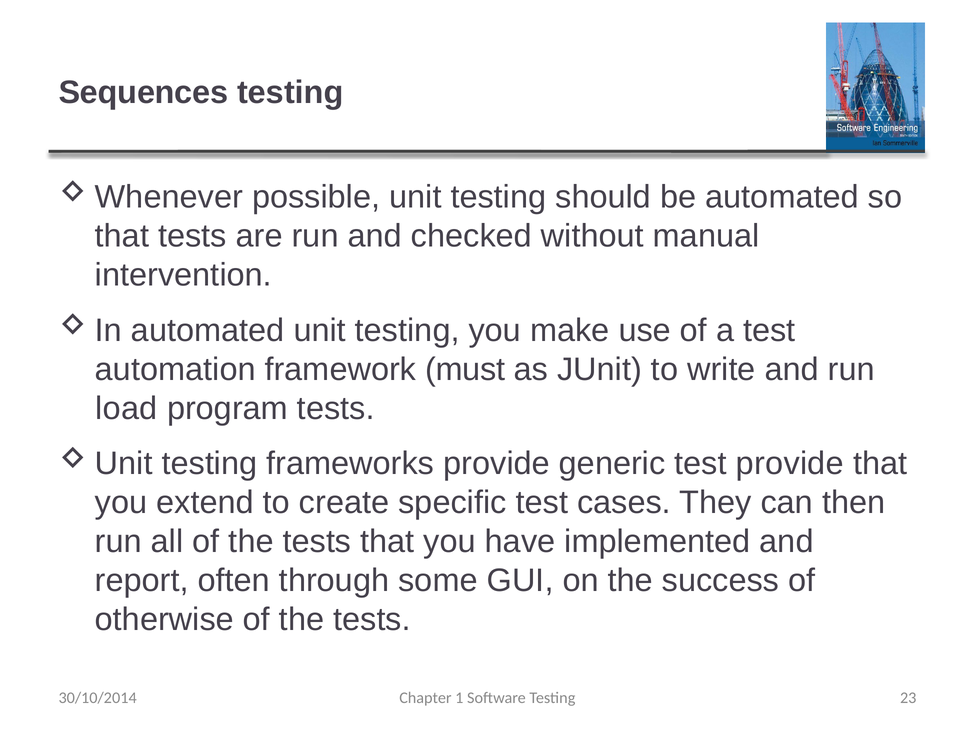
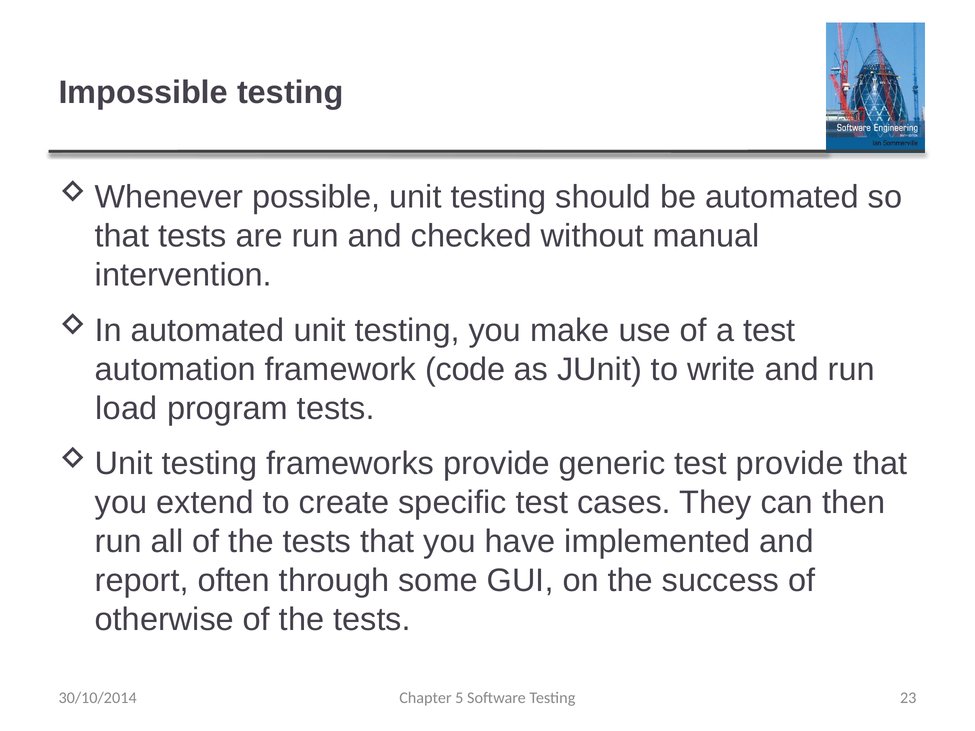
Sequences: Sequences -> Impossible (143, 92)
must: must -> code (465, 369)
1: 1 -> 5 (459, 698)
